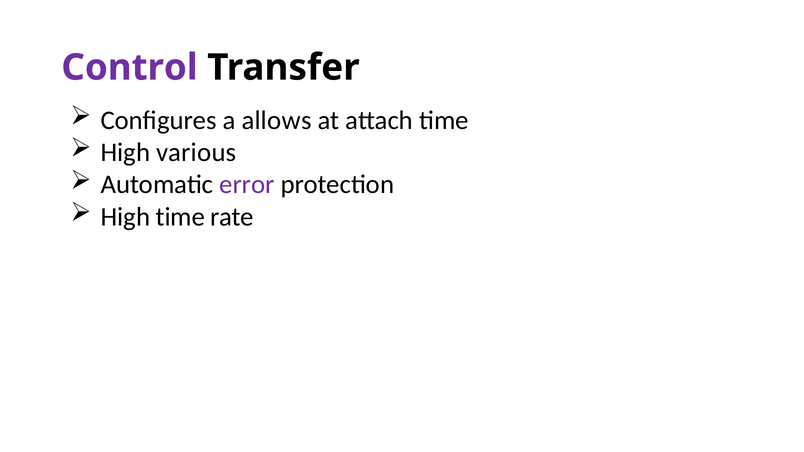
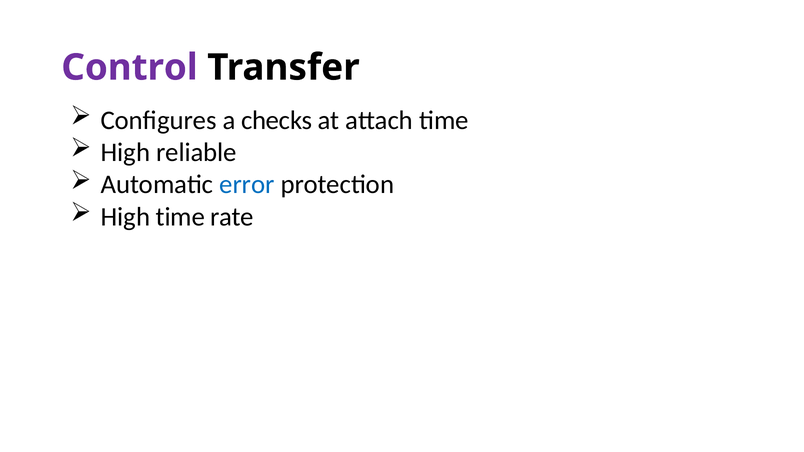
allows: allows -> checks (277, 120)
various: various -> reliable (196, 153)
error colour: purple -> blue (247, 185)
